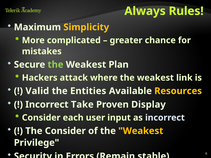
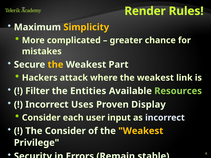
Always: Always -> Render (145, 11)
the colour: light green -> yellow (56, 65)
Plan: Plan -> Part (119, 65)
Valid: Valid -> Filter (37, 91)
Resources colour: yellow -> light green (178, 91)
Take: Take -> Uses (82, 105)
